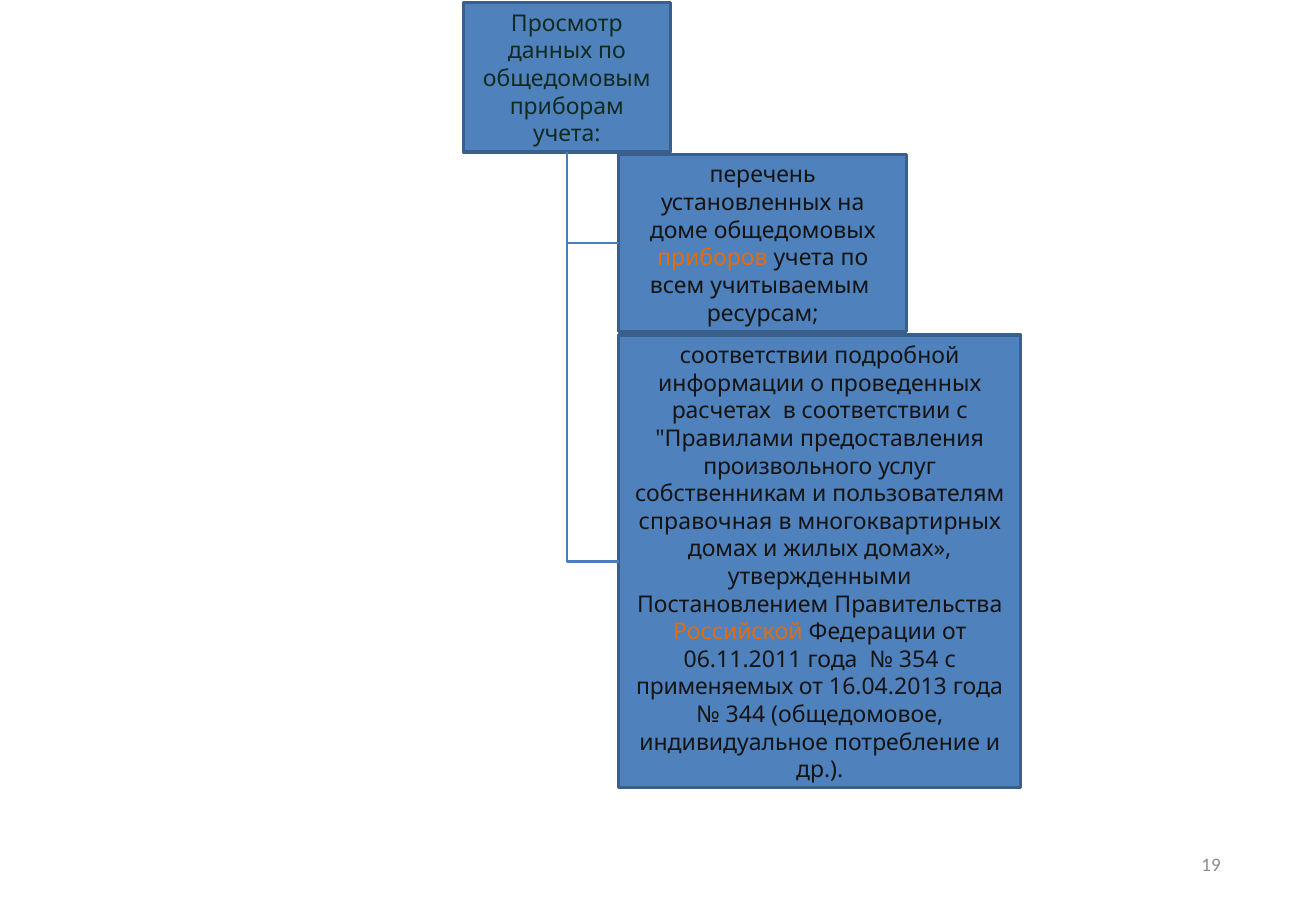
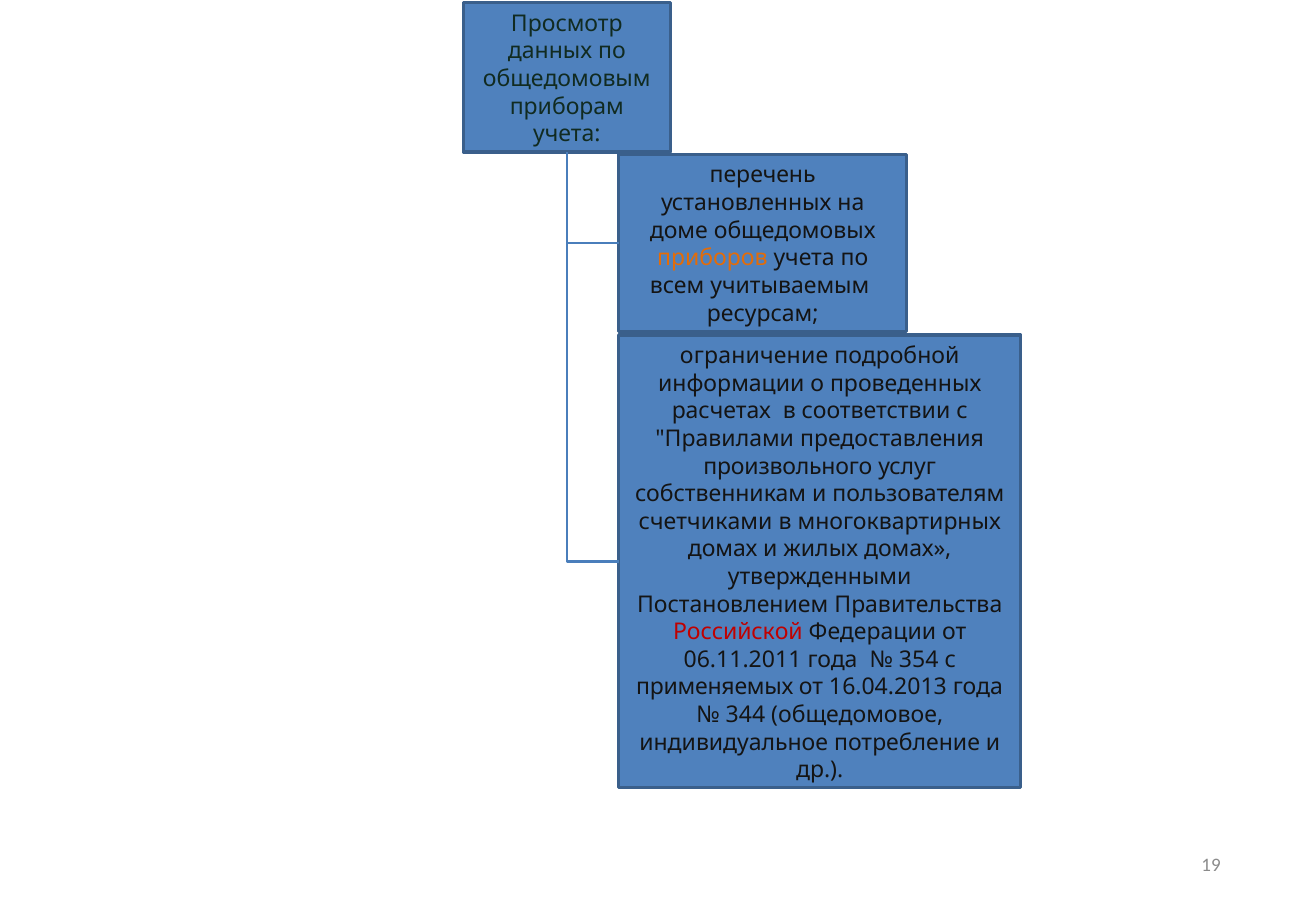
соответствии: соответствии -> ограничение (754, 356)
справочная: справочная -> счетчиками (706, 522)
Российской colour: orange -> red (738, 632)
